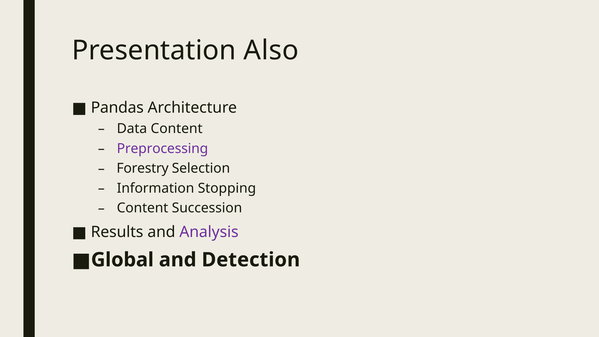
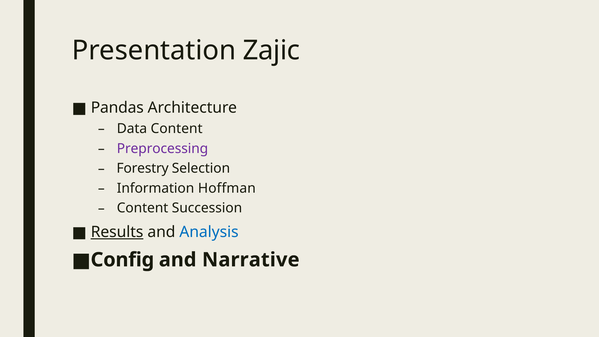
Also: Also -> Zajic (271, 50)
Stopping: Stopping -> Hoffman (227, 188)
Results underline: none -> present (117, 232)
Analysis colour: purple -> blue (209, 232)
Global: Global -> Config (122, 260)
Detection: Detection -> Narrative (251, 260)
